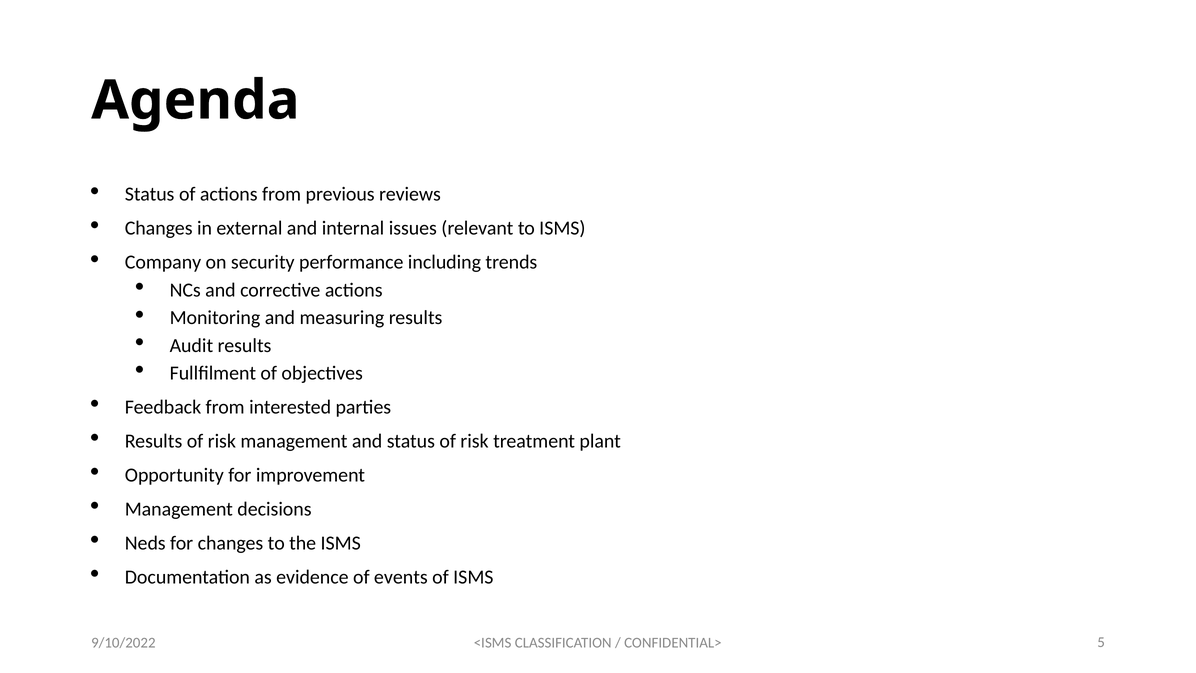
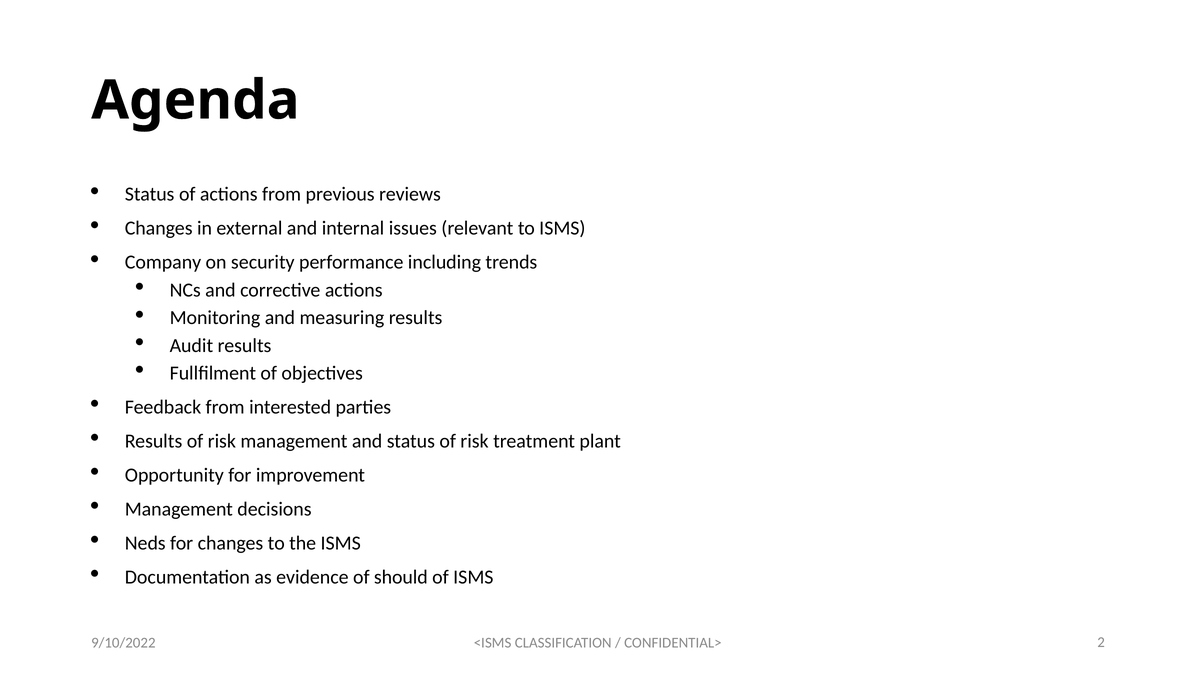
events: events -> should (401, 577)
5: 5 -> 2 (1101, 642)
